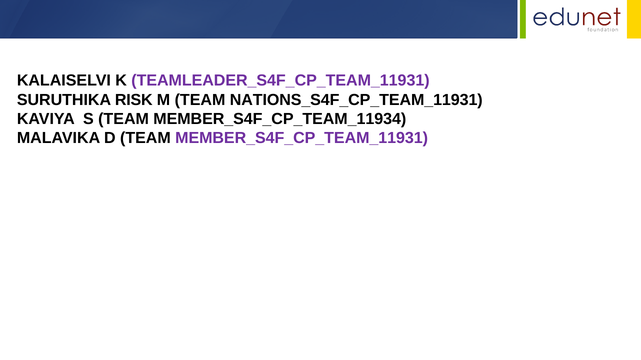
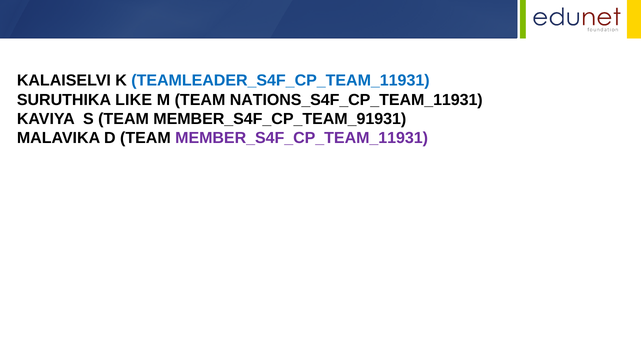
TEAMLEADER_S4F_CP_TEAM_11931 colour: purple -> blue (280, 81)
RISK: RISK -> LIKE (134, 100)
MEMBER_S4F_CP_TEAM_11934: MEMBER_S4F_CP_TEAM_11934 -> MEMBER_S4F_CP_TEAM_91931 (280, 119)
